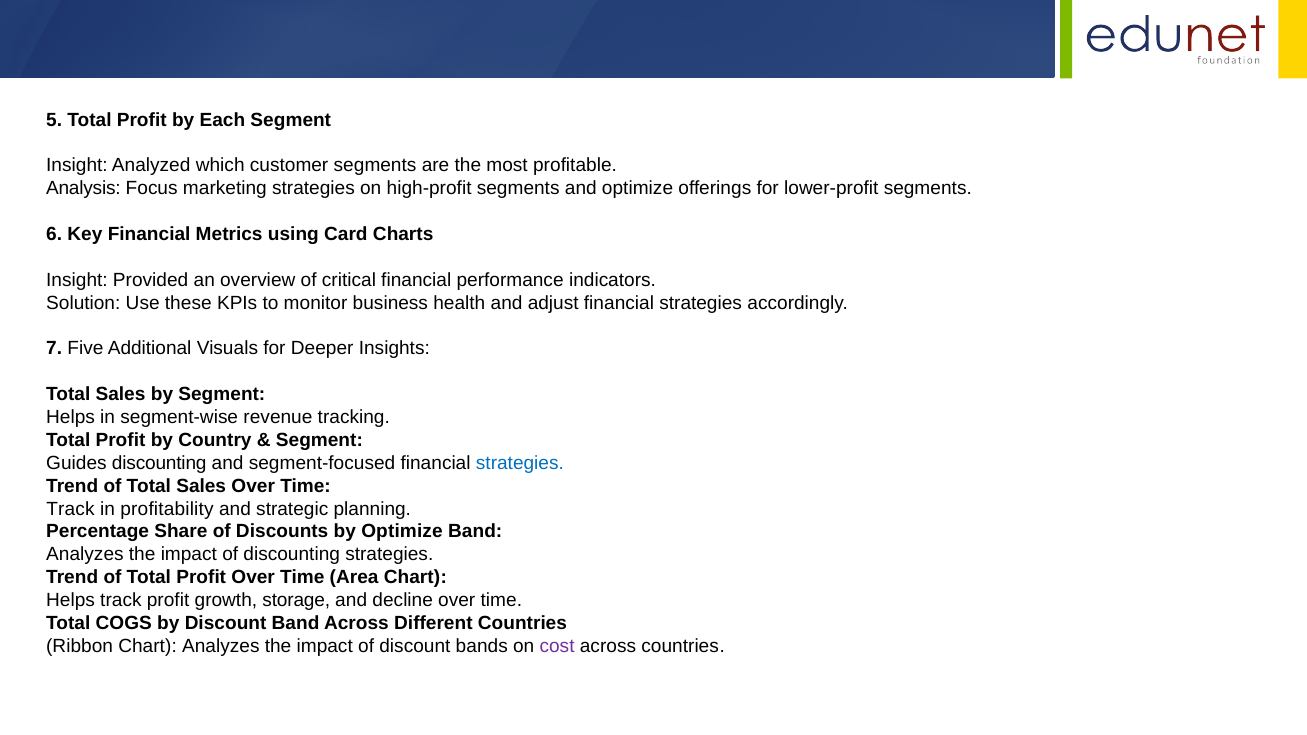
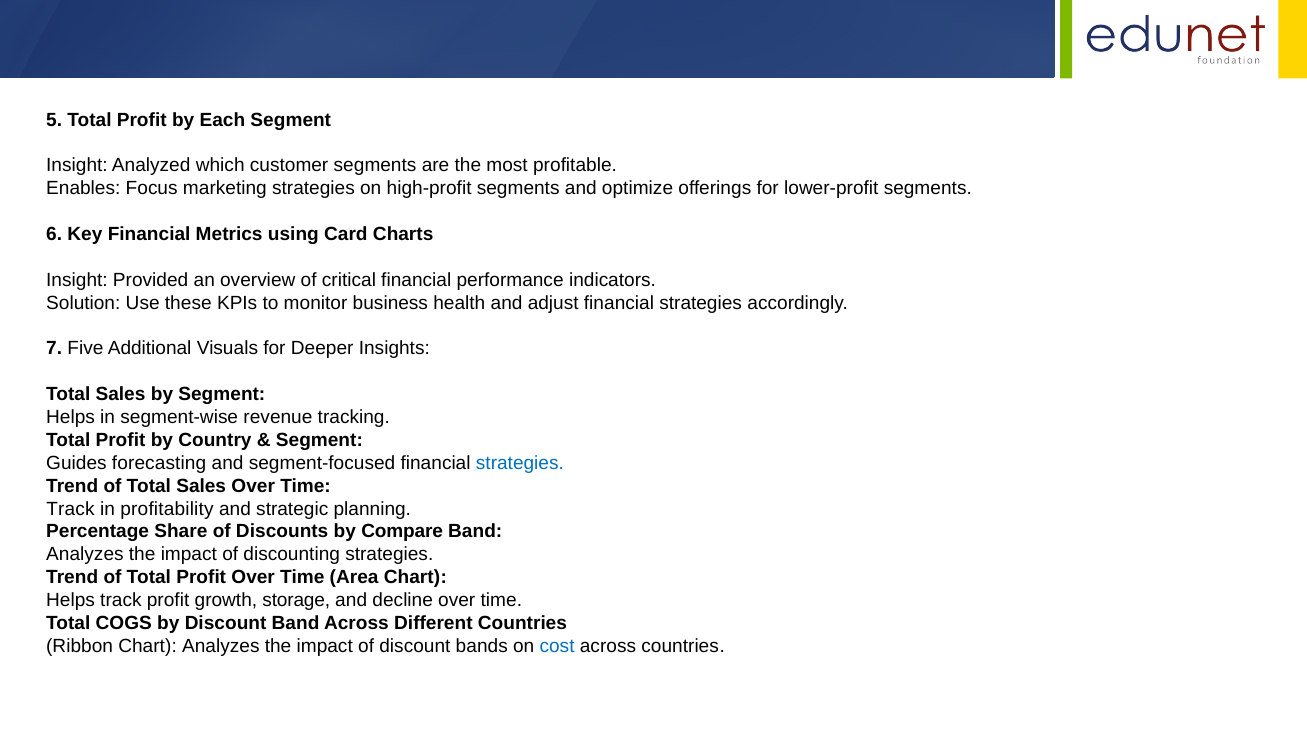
Analysis: Analysis -> Enables (83, 188)
Guides discounting: discounting -> forecasting (159, 463)
by Optimize: Optimize -> Compare (402, 532)
cost colour: purple -> blue (557, 646)
